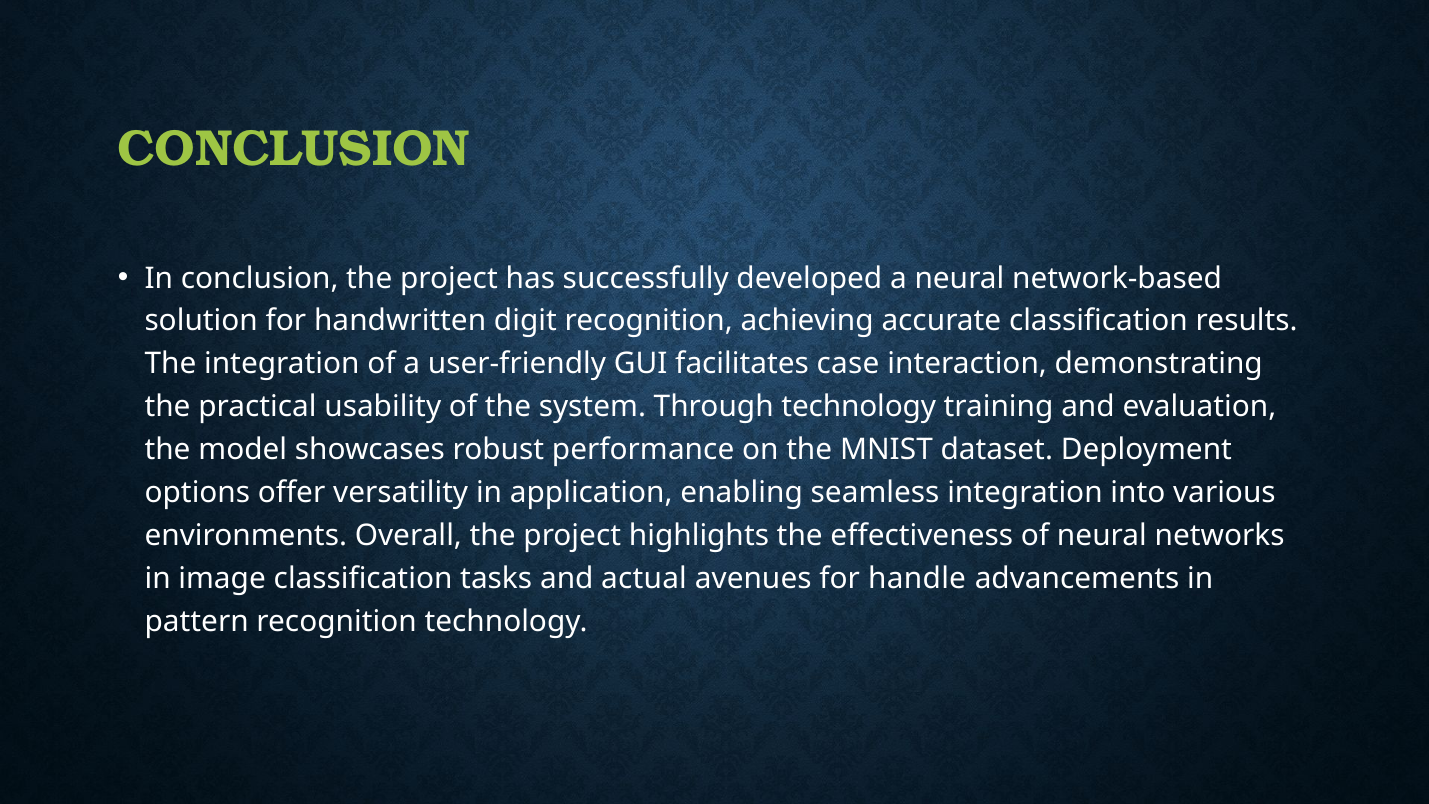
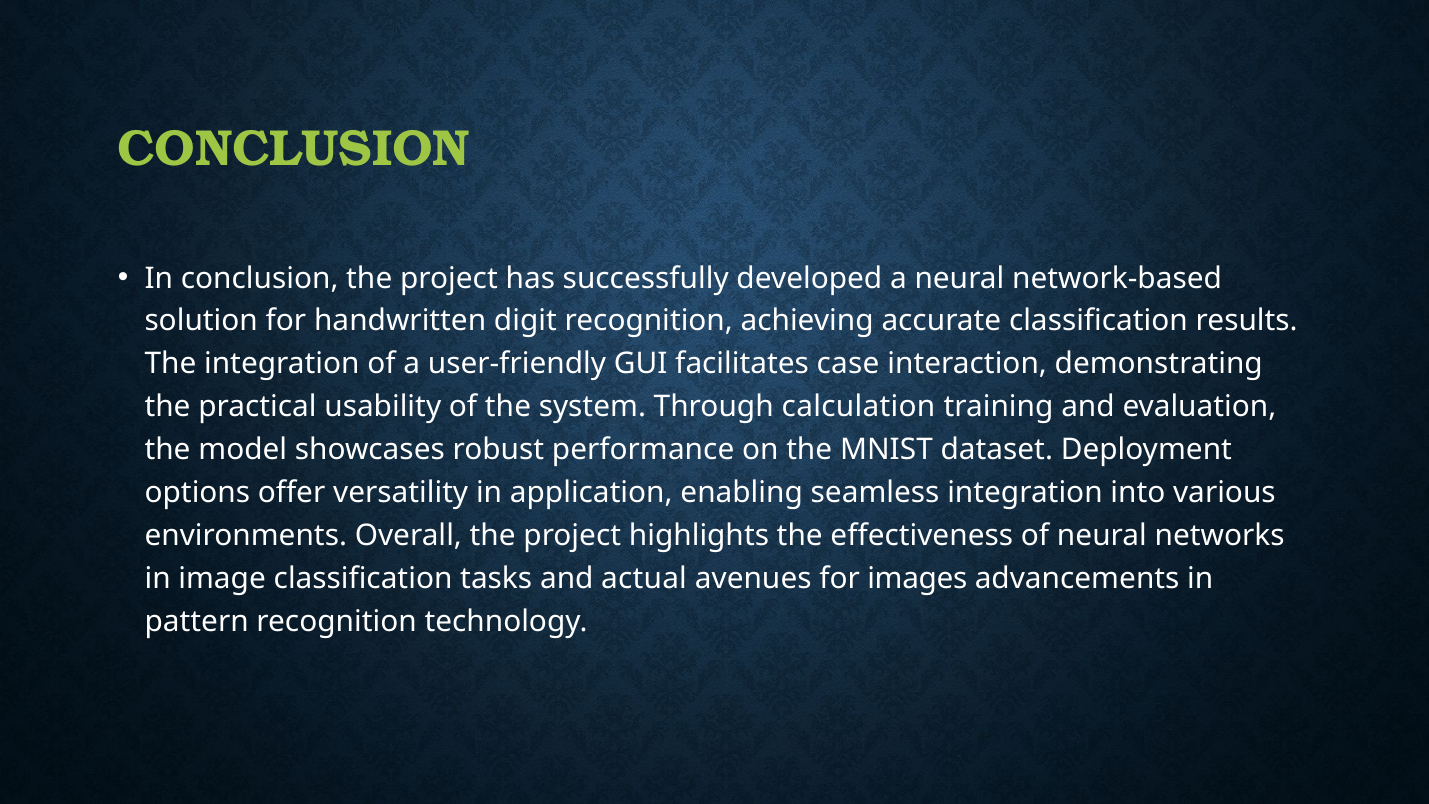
Through technology: technology -> calculation (858, 407)
handle: handle -> images (917, 578)
